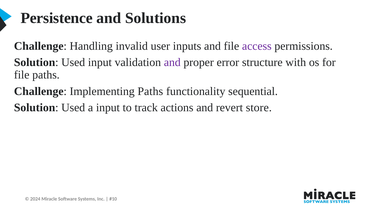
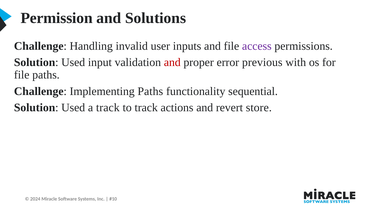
Persistence: Persistence -> Permission (57, 18)
and colour: purple -> red (172, 63)
structure: structure -> previous (262, 63)
a input: input -> track (108, 108)
